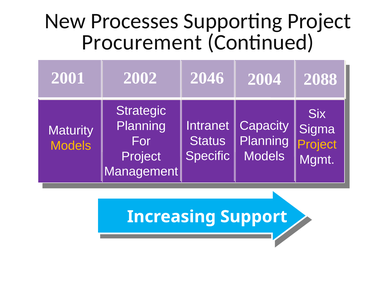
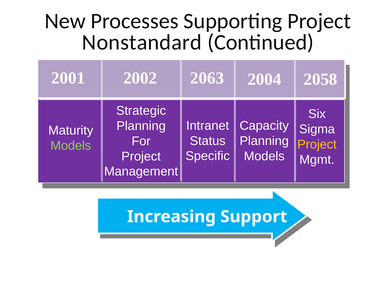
Procurement: Procurement -> Nonstandard (142, 42)
2046: 2046 -> 2063 (207, 78)
2088: 2088 -> 2058 (321, 79)
Models colour: yellow -> light green (71, 146)
